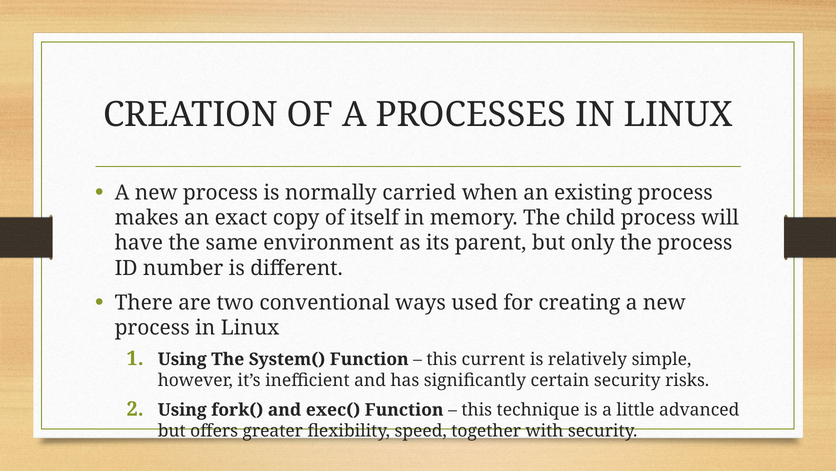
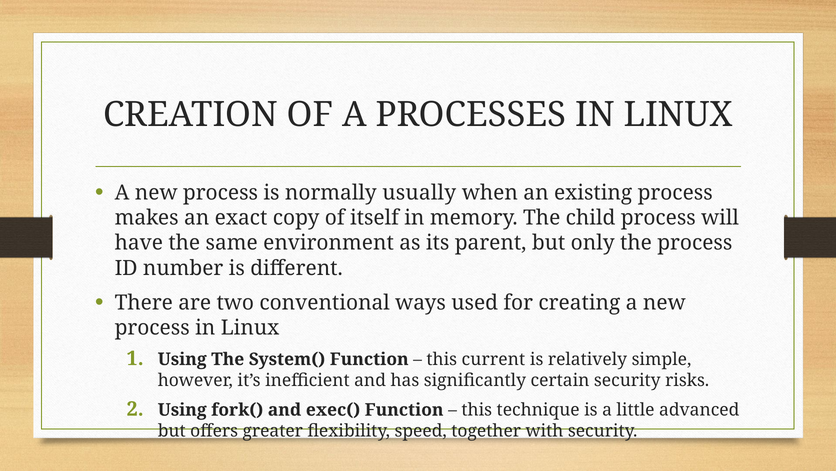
carried: carried -> usually (419, 192)
